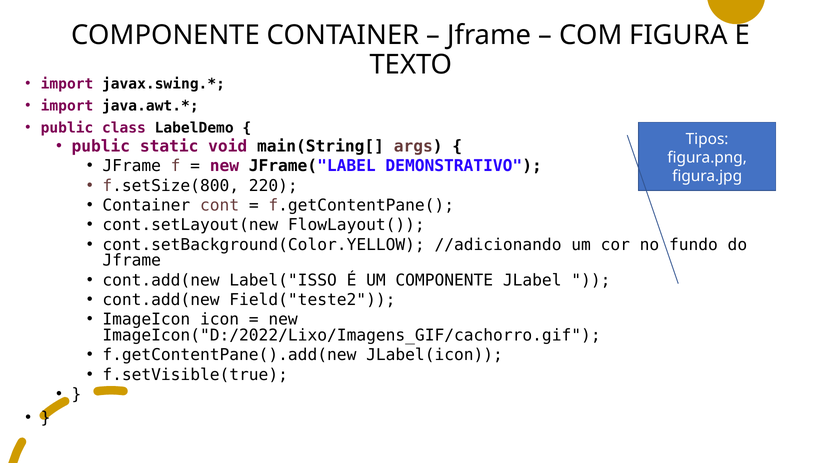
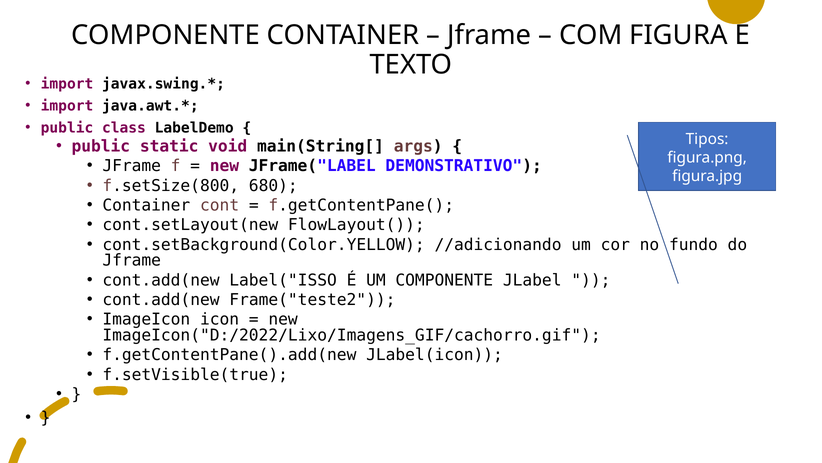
220: 220 -> 680 (273, 186)
Field("teste2: Field("teste2 -> Frame("teste2 (312, 300)
